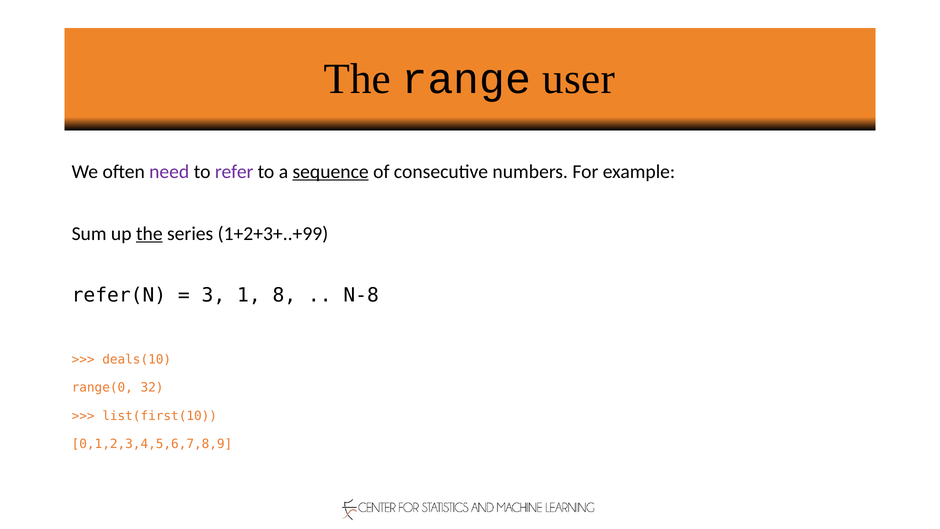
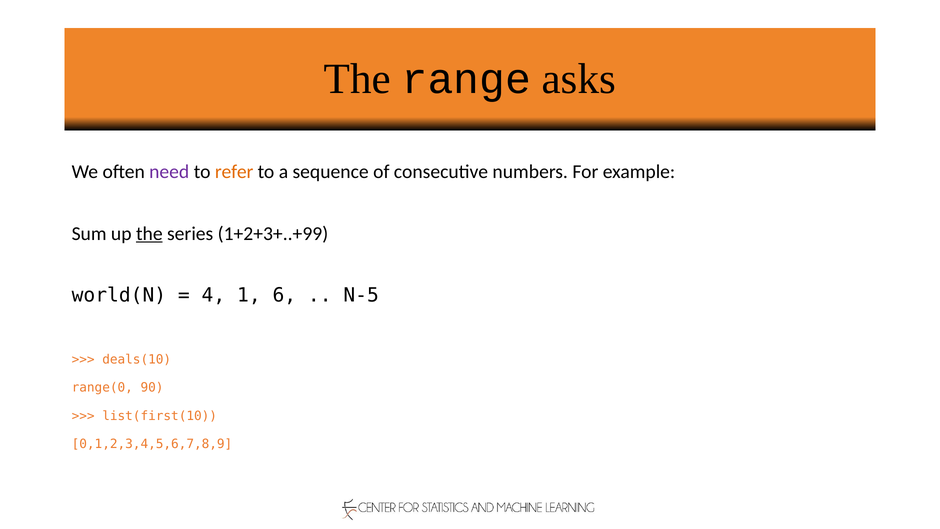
user: user -> asks (579, 79)
refer colour: purple -> orange (234, 172)
sequence underline: present -> none (331, 172)
refer(N: refer(N -> world(N (119, 295)
3: 3 -> 4 (213, 295)
8: 8 -> 6 (284, 295)
N-8: N-8 -> N-5 (361, 295)
32: 32 -> 90 (152, 388)
